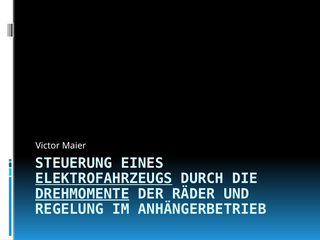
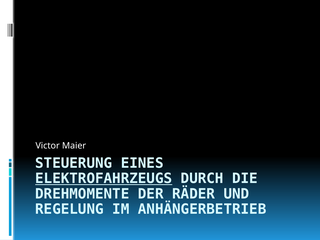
DREHMOMENTE underline: present -> none (82, 194)
